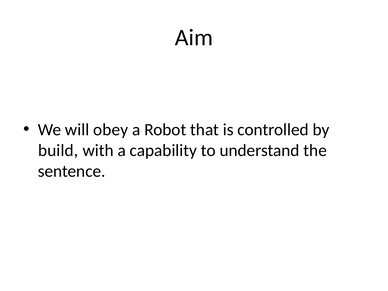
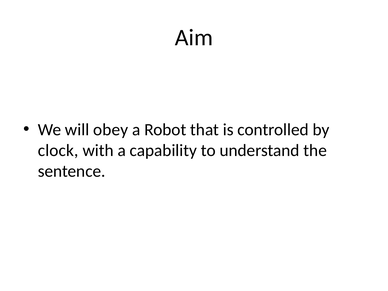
build: build -> clock (58, 150)
